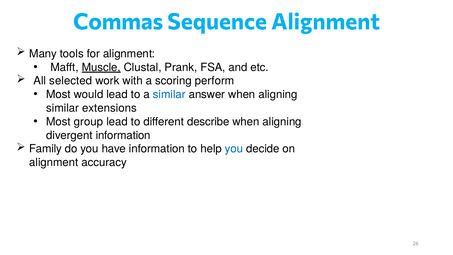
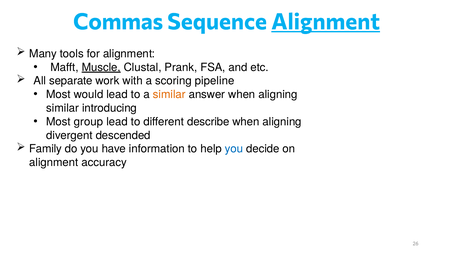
Alignment underline: none -> present (326, 22)
selected: selected -> separate (71, 81)
perform: perform -> pipeline (215, 81)
similar colour: blue -> orange (169, 94)
extensions: extensions -> introducing (110, 108)
divergent information: information -> descended (123, 135)
